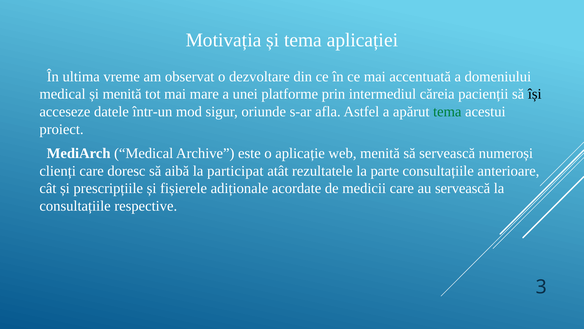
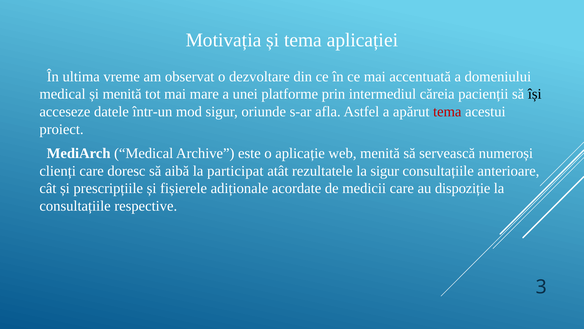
tema colour: green -> red (447, 111)
la parte: parte -> sigur (385, 171)
au servească: servească -> dispoziție (463, 188)
